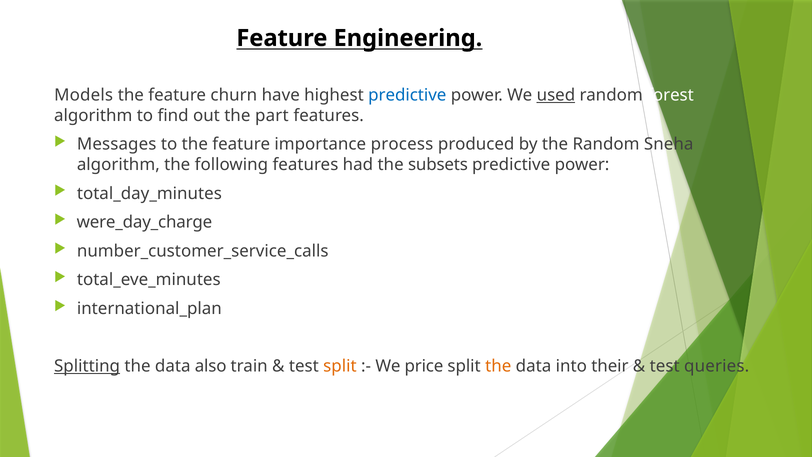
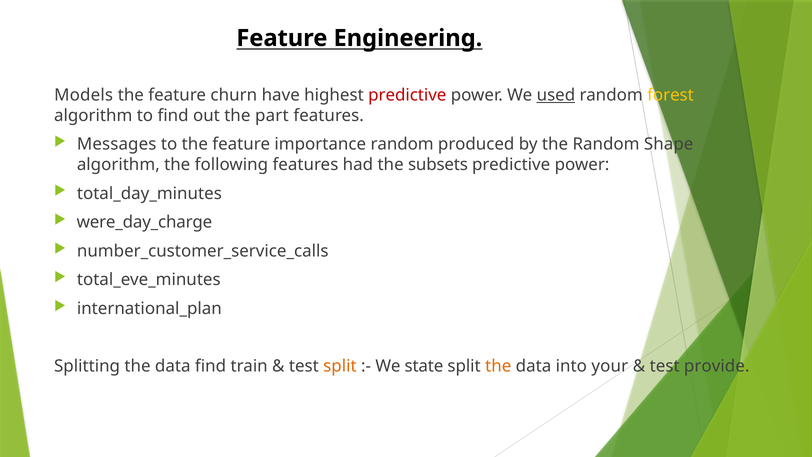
predictive colour: blue -> red (407, 95)
forest colour: white -> yellow (671, 95)
importance process: process -> random (402, 144)
Sneha: Sneha -> Shape (669, 144)
Splitting underline: present -> none (87, 366)
data also: also -> find (211, 366)
price: price -> state (424, 366)
their: their -> your (610, 366)
queries: queries -> provide (717, 366)
